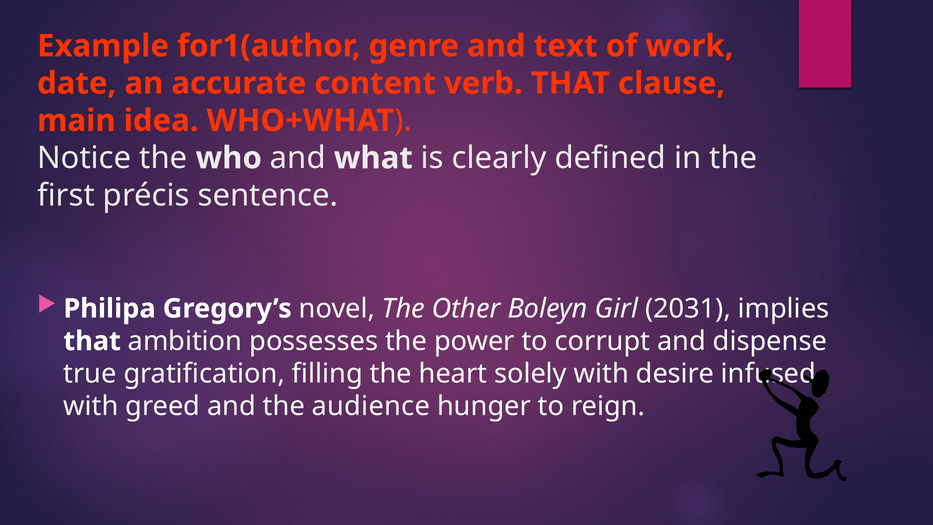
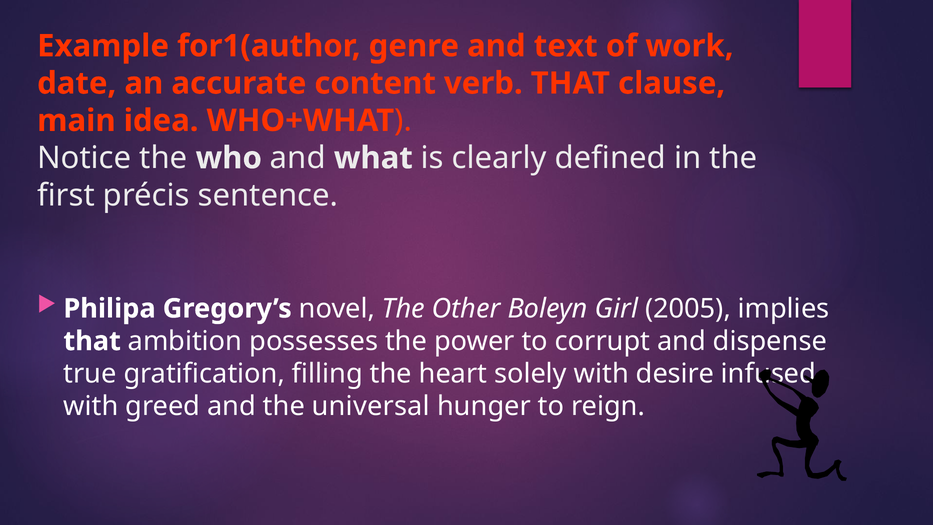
2031: 2031 -> 2005 (688, 308)
audience: audience -> universal (371, 406)
